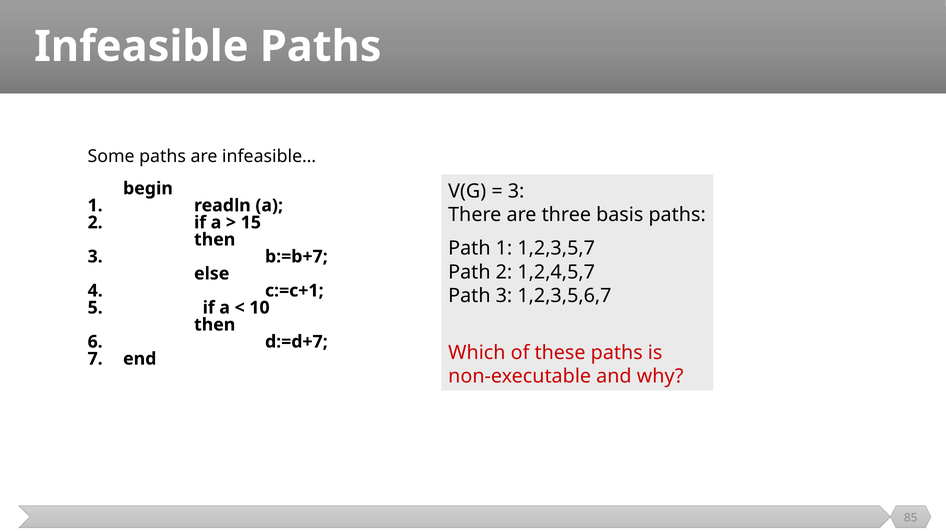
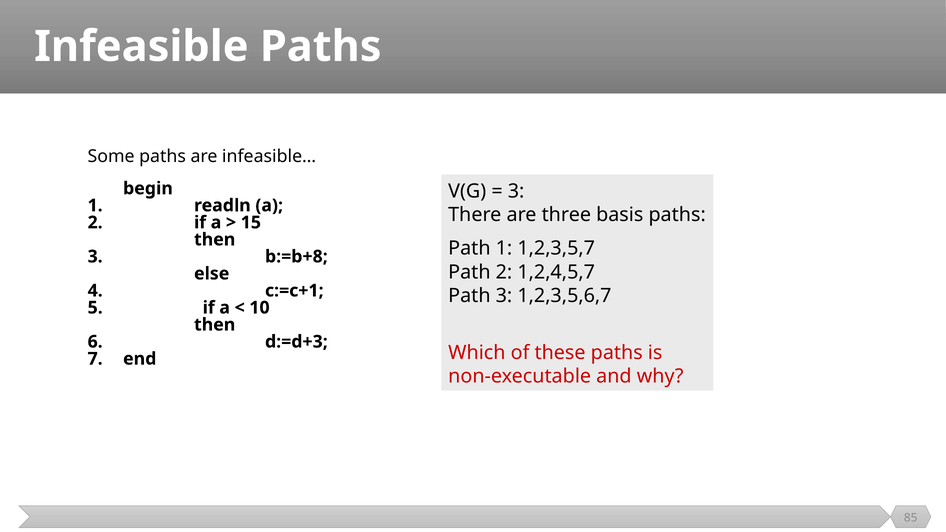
b:=b+7: b:=b+7 -> b:=b+8 (296, 257)
d:=d+7: d:=d+7 -> d:=d+3 (296, 342)
